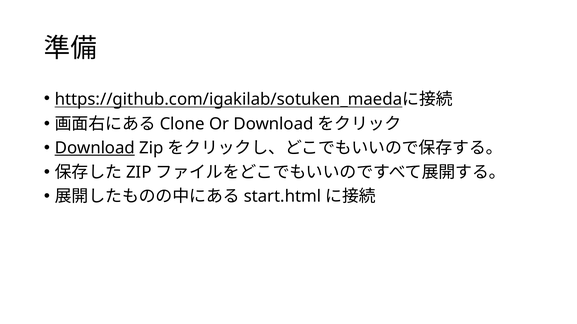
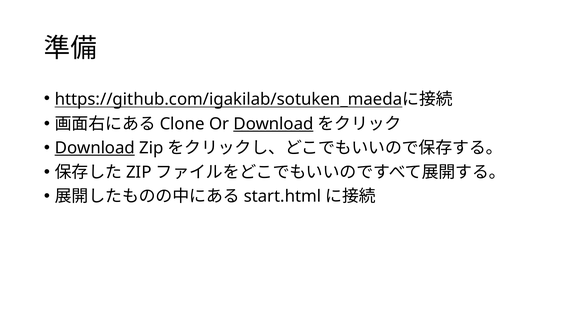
Download underline: none -> present (273, 124)
